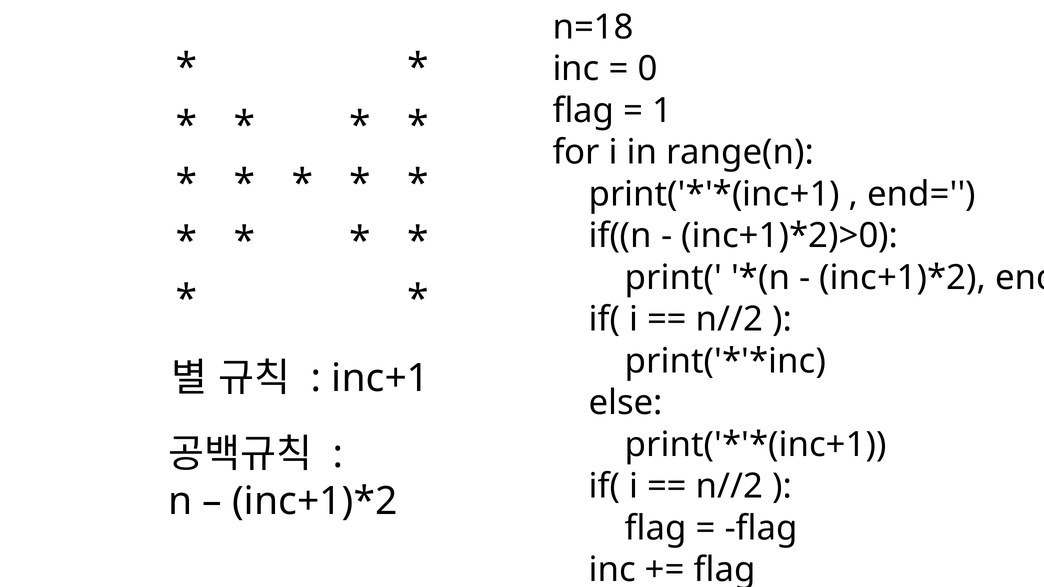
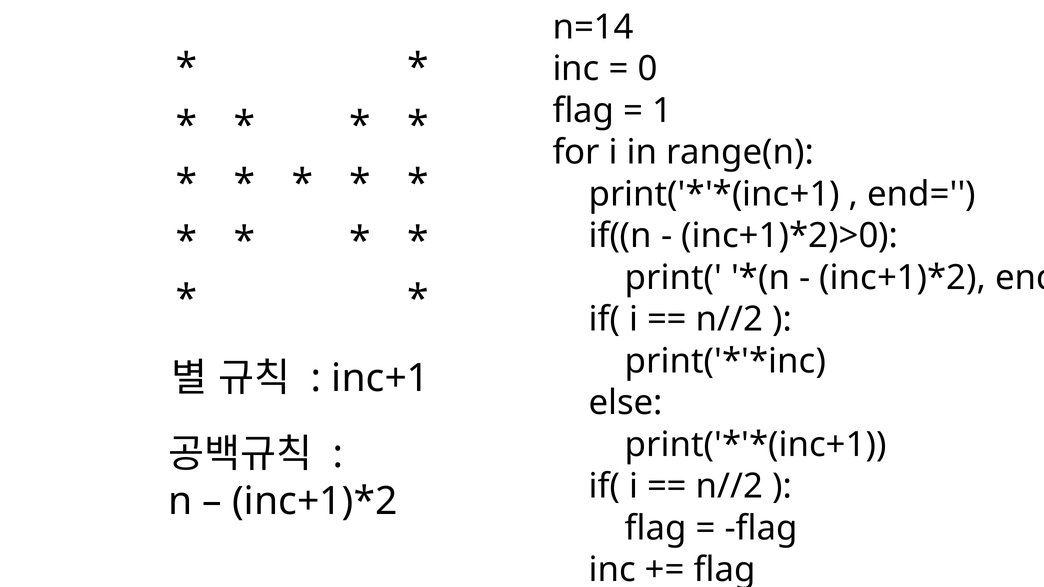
n=18: n=18 -> n=14 (593, 27)
